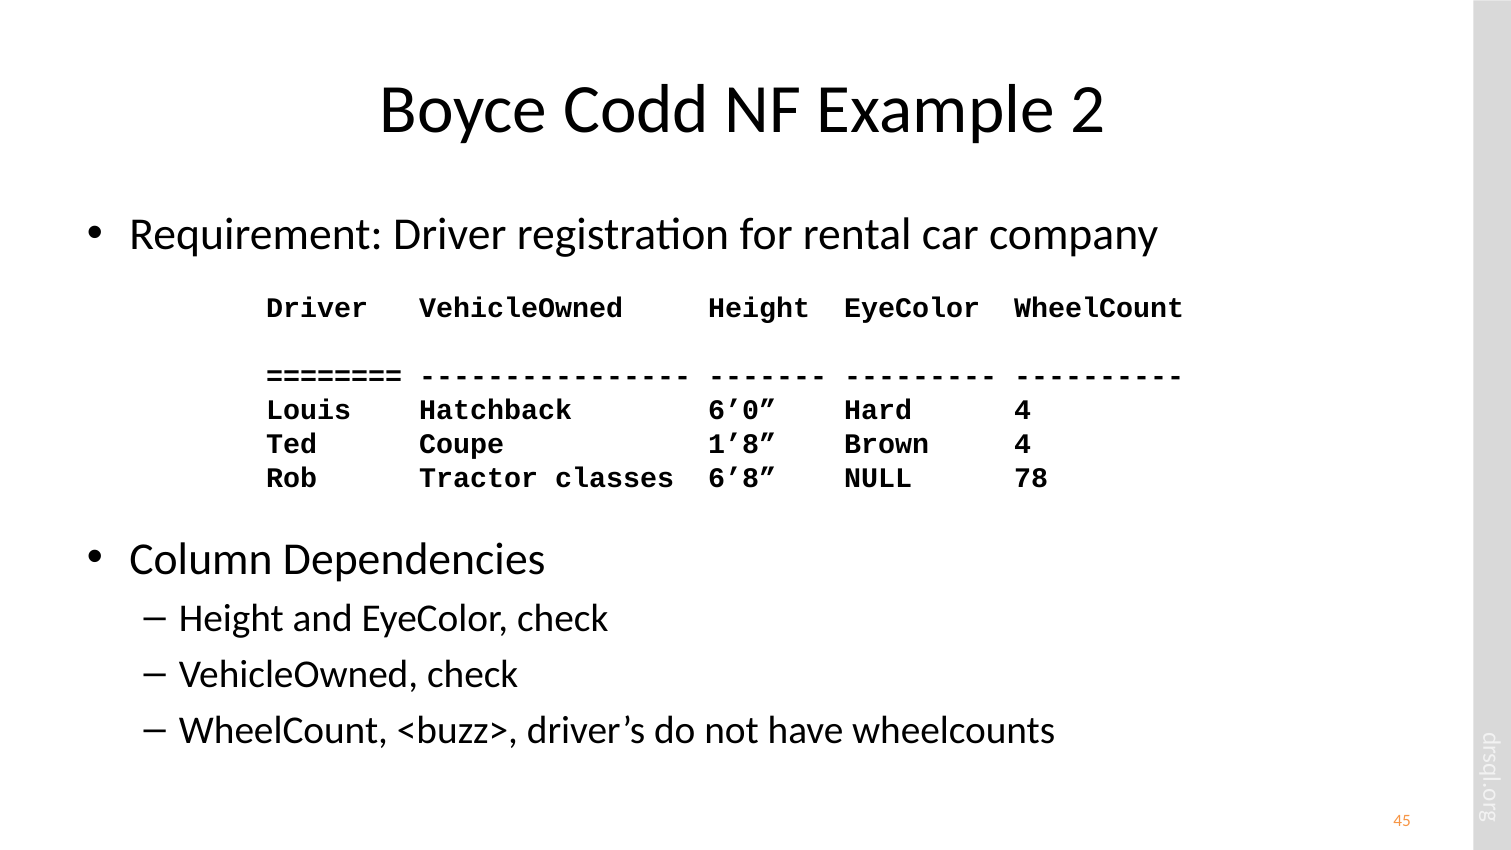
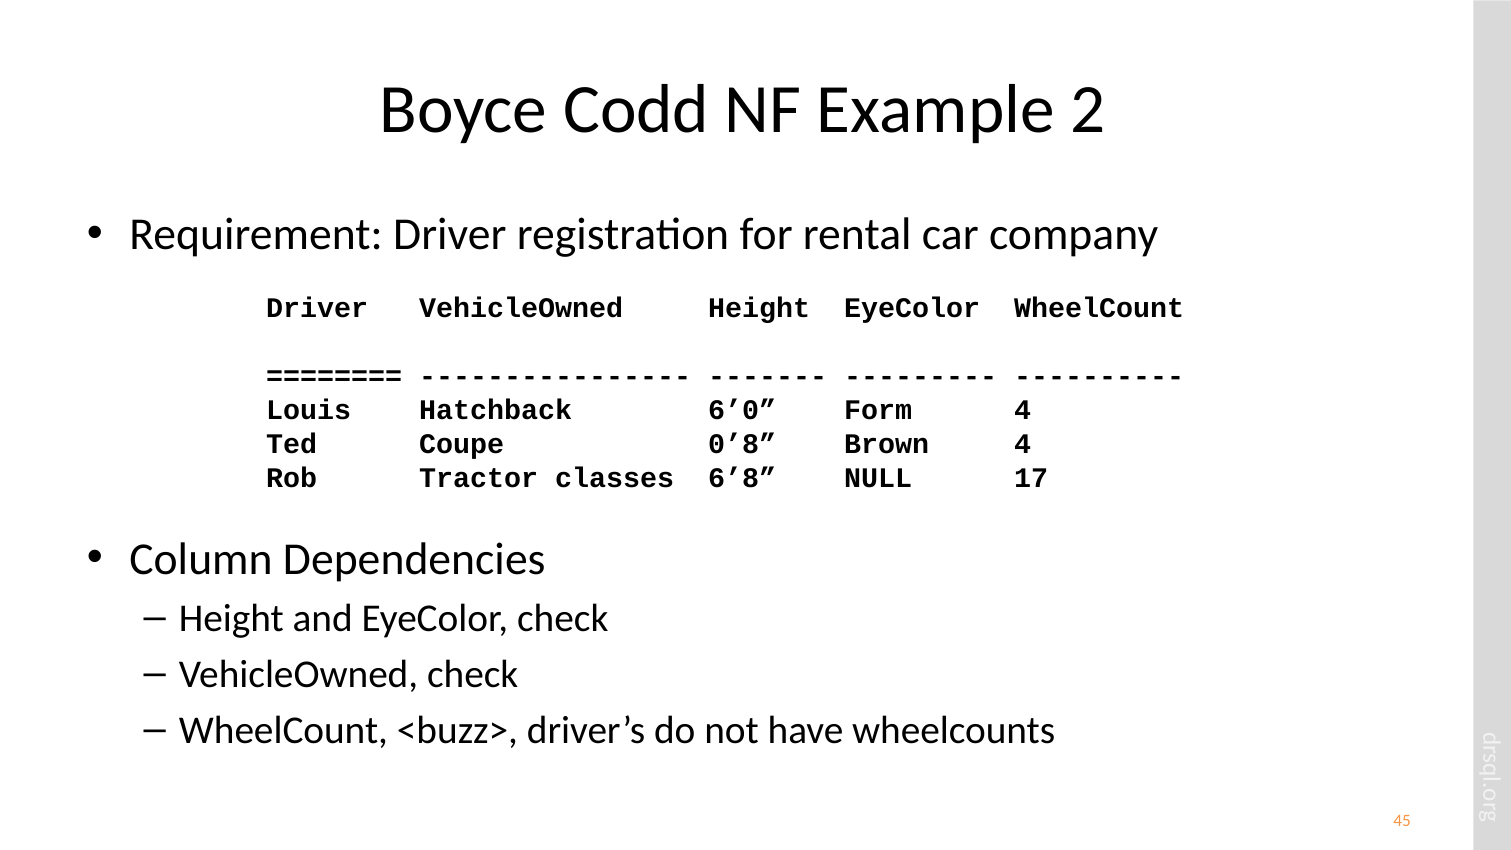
Hard: Hard -> Form (878, 410)
1’8: 1’8 -> 0’8 (742, 444)
78: 78 -> 17 (1031, 478)
